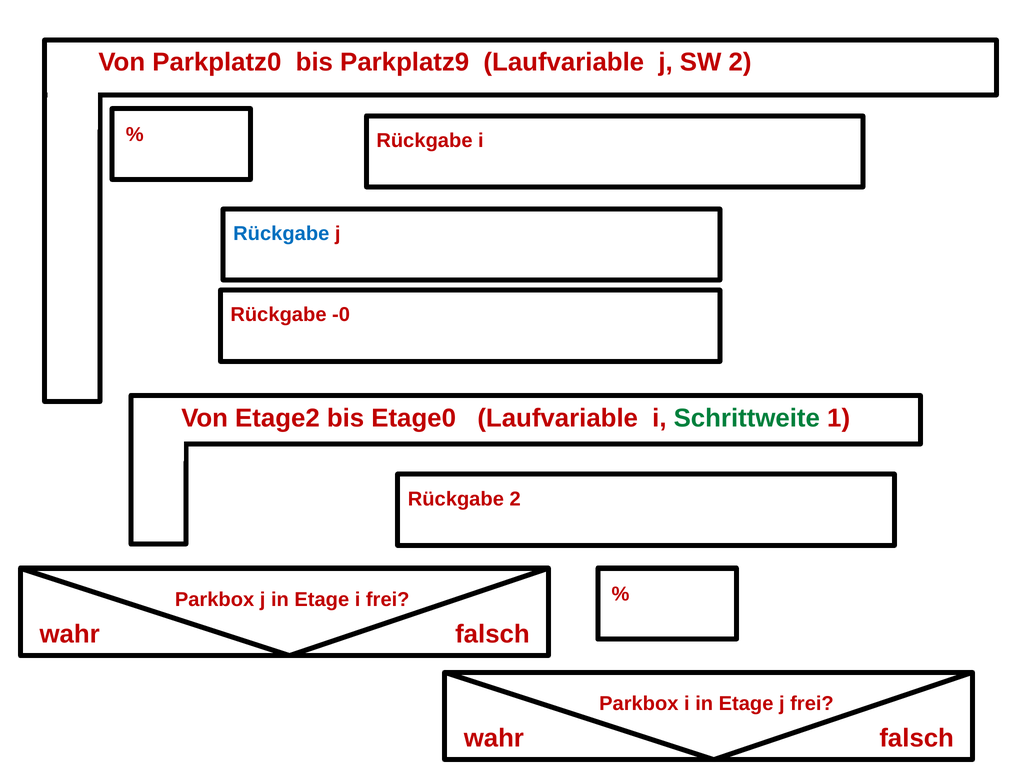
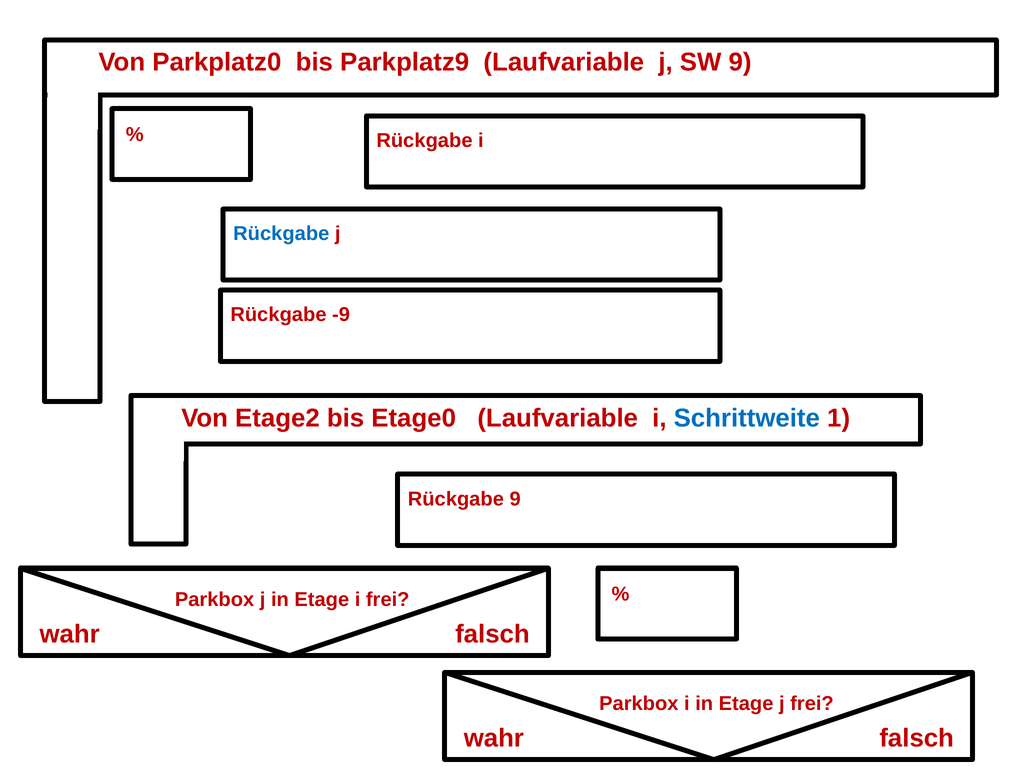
SW 2: 2 -> 9 (740, 62)
-0: -0 -> -9 (341, 315)
Schrittweite colour: green -> blue (747, 418)
Rückgabe 2: 2 -> 9 (515, 499)
